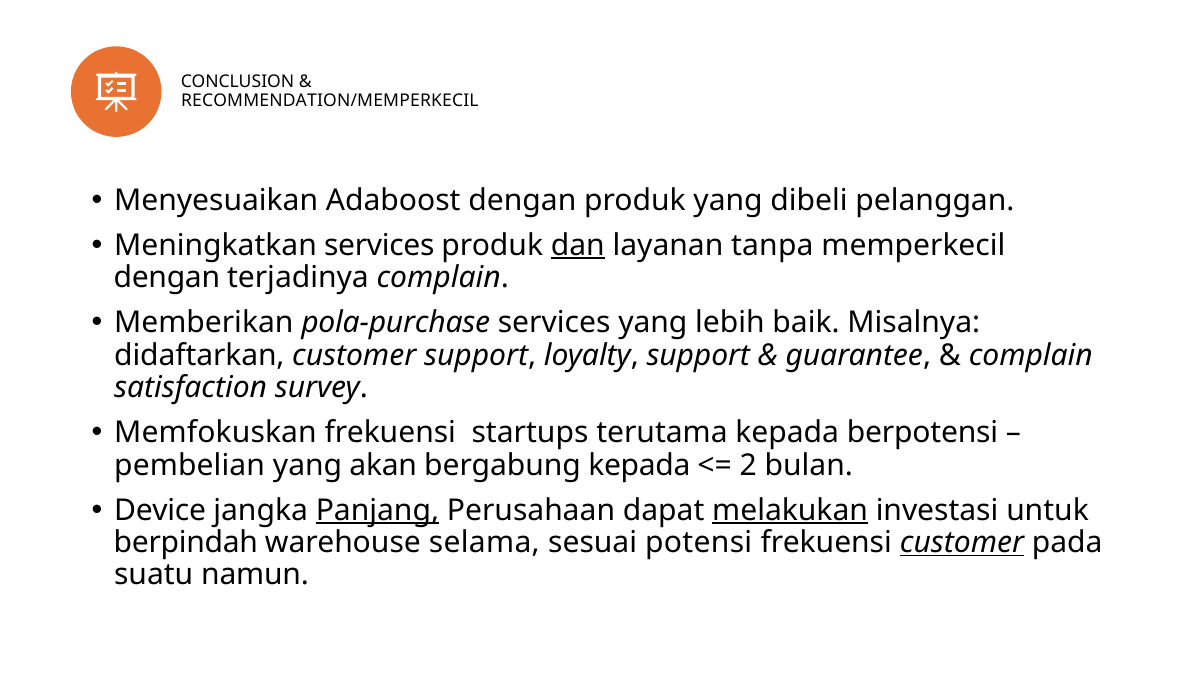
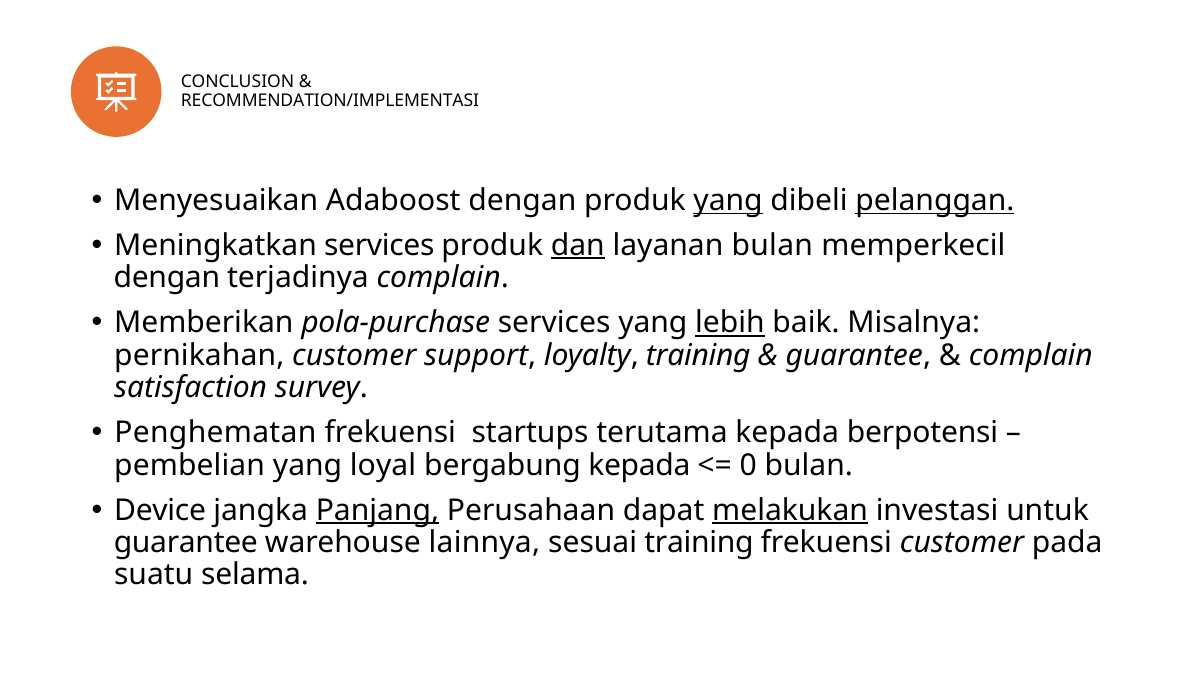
RECOMMENDATION/MEMPERKECIL: RECOMMENDATION/MEMPERKECIL -> RECOMMENDATION/IMPLEMENTASI (330, 101)
yang underline: none -> present (728, 201)
pelanggan underline: none -> present (935, 201)
layanan tanpa: tanpa -> bulan (772, 246)
lebih underline: none -> present (730, 323)
didaftarkan: didaftarkan -> pernikahan (199, 355)
loyalty support: support -> training (698, 355)
Memfokuskan: Memfokuskan -> Penghematan (215, 433)
akan: akan -> loyal (383, 465)
2: 2 -> 0 (748, 465)
berpindah: berpindah -> guarantee (186, 543)
selama: selama -> lainnya (484, 543)
sesuai potensi: potensi -> training (699, 543)
customer underline: present -> none (962, 543)
namun: namun -> selama (255, 575)
